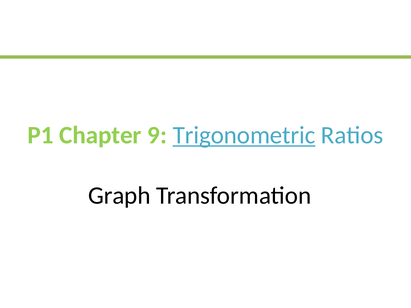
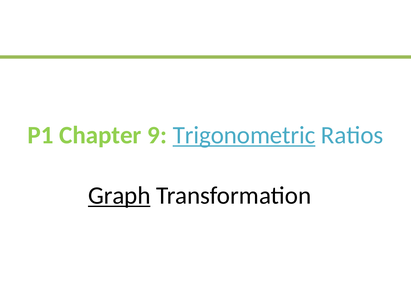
Graph underline: none -> present (119, 196)
